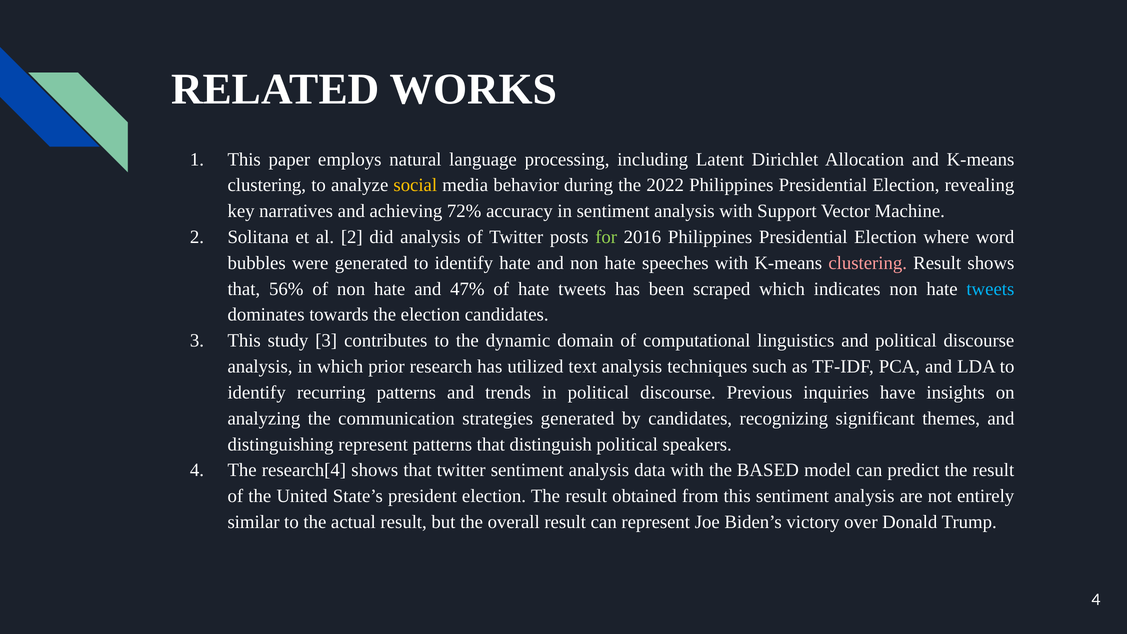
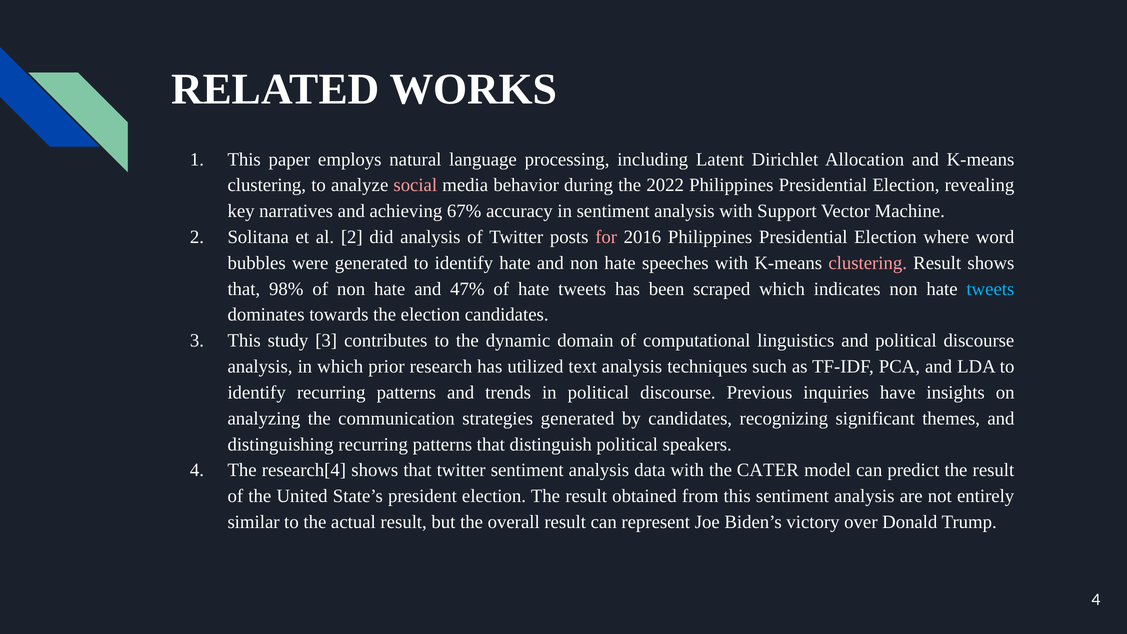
social colour: yellow -> pink (415, 185)
72%: 72% -> 67% (464, 211)
for colour: light green -> pink (606, 237)
56%: 56% -> 98% (286, 289)
distinguishing represent: represent -> recurring (373, 444)
BASED: BASED -> CATER (768, 470)
